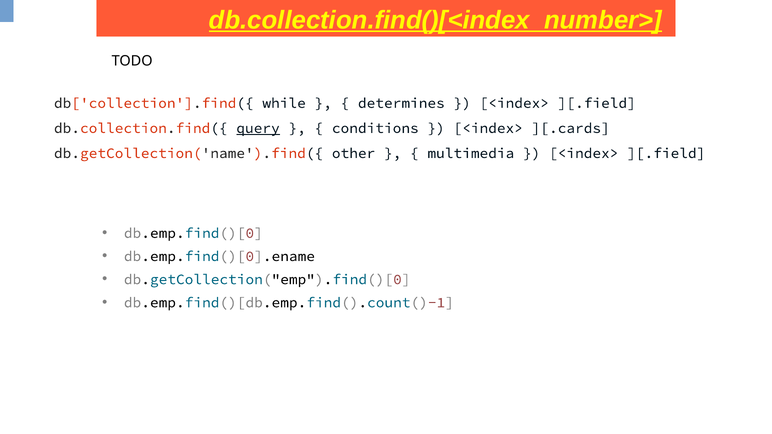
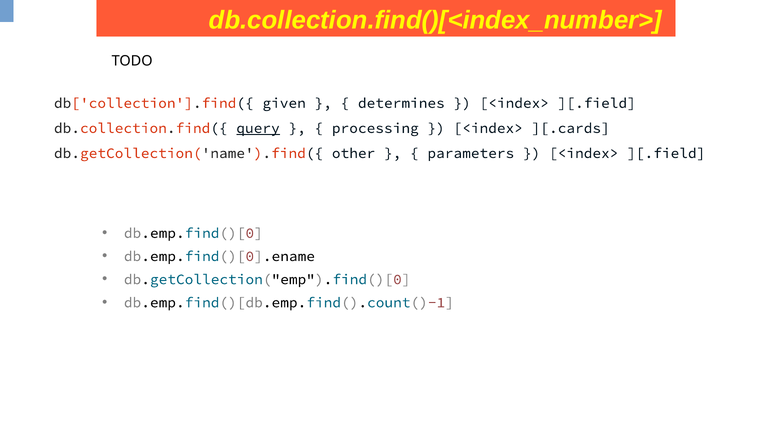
db.collection.find()[<index_number> underline: present -> none (435, 20)
while: while -> given (284, 103)
conditions: conditions -> processing (375, 128)
multimedia: multimedia -> parameters (471, 153)
